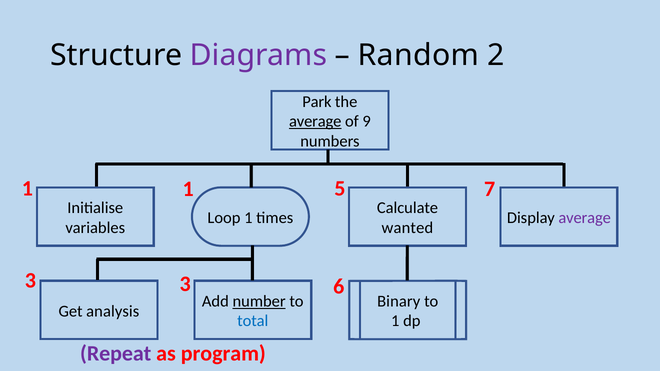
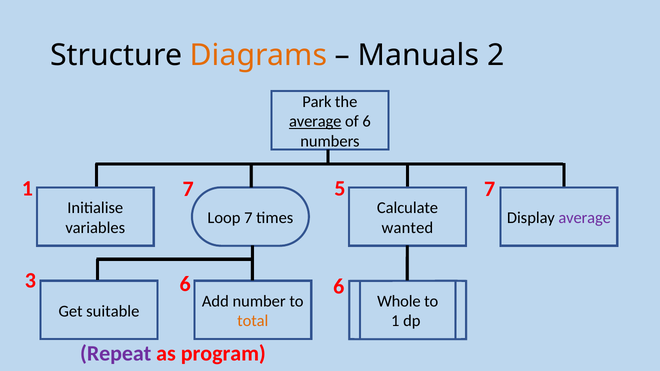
Diagrams colour: purple -> orange (258, 55)
Random: Random -> Manuals (419, 55)
of 9: 9 -> 6 (367, 122)
1 1: 1 -> 7 (188, 189)
Loop 1: 1 -> 7 (248, 218)
3 3: 3 -> 6 (185, 284)
number underline: present -> none (259, 301)
Binary: Binary -> Whole (399, 301)
analysis: analysis -> suitable (113, 311)
total colour: blue -> orange (253, 321)
